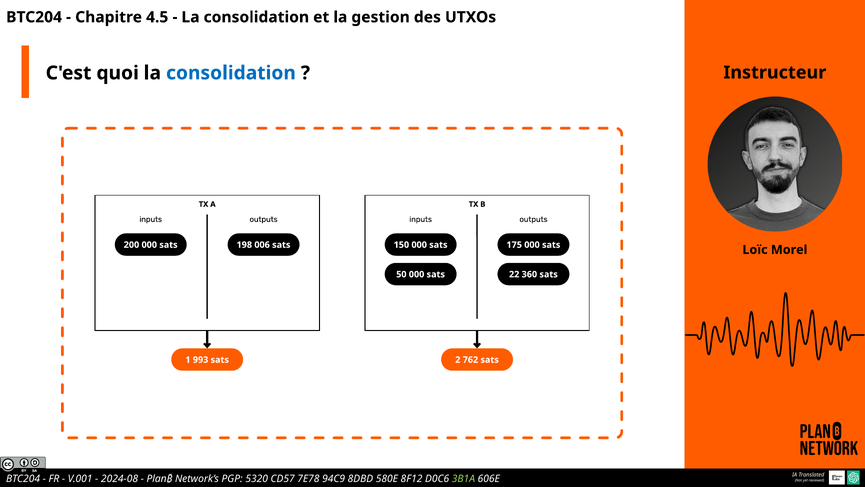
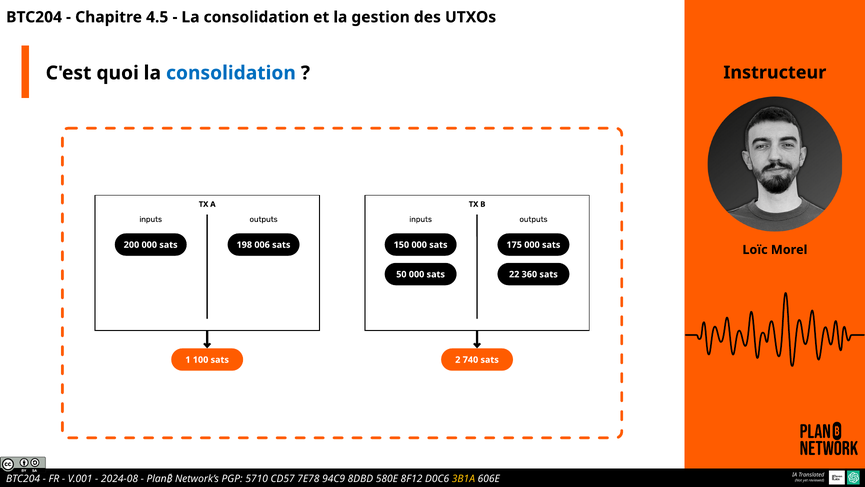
993: 993 -> 100 (201, 360)
762: 762 -> 740 (470, 360)
5320: 5320 -> 5710 (257, 478)
3B1A colour: light green -> yellow (463, 478)
